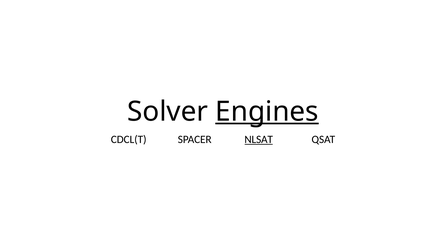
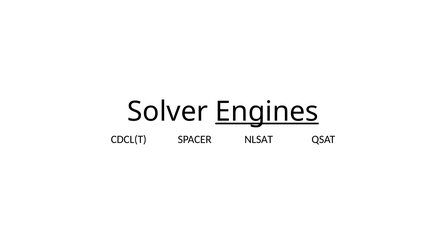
NLSAT underline: present -> none (259, 139)
